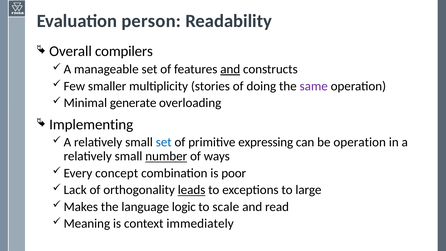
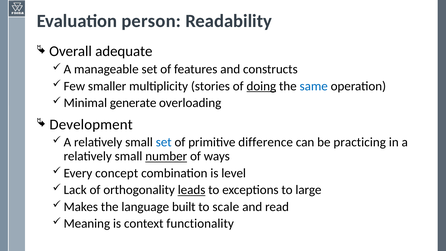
compilers: compilers -> adequate (124, 51)
and underline: present -> none (230, 69)
doing underline: none -> present (261, 86)
same colour: purple -> blue (314, 86)
Implementing: Implementing -> Development (91, 124)
expressing: expressing -> difference (266, 142)
be operation: operation -> practicing (360, 142)
poor: poor -> level (234, 173)
logic: logic -> built (184, 207)
immediately: immediately -> functionality (200, 224)
